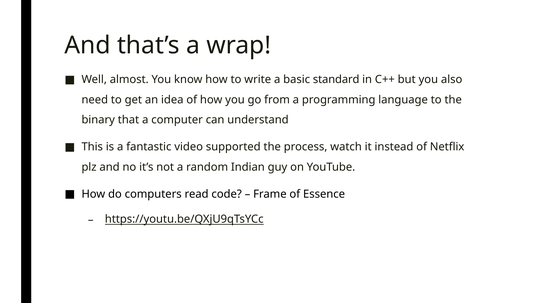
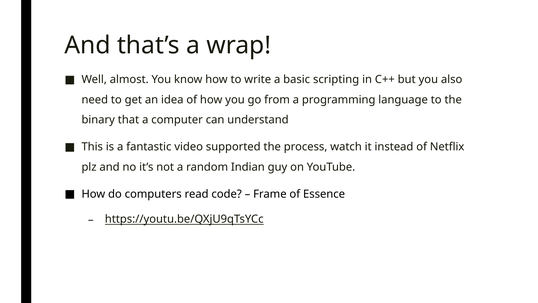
standard: standard -> scripting (336, 79)
